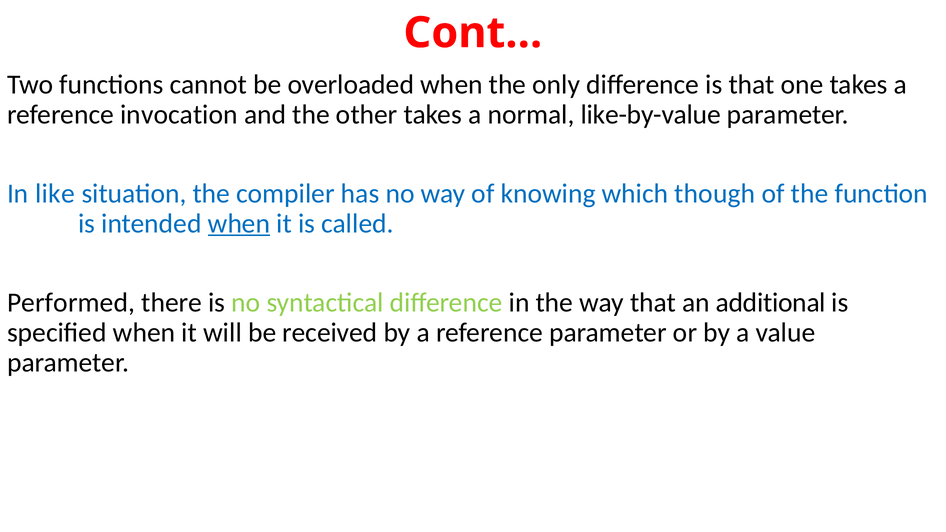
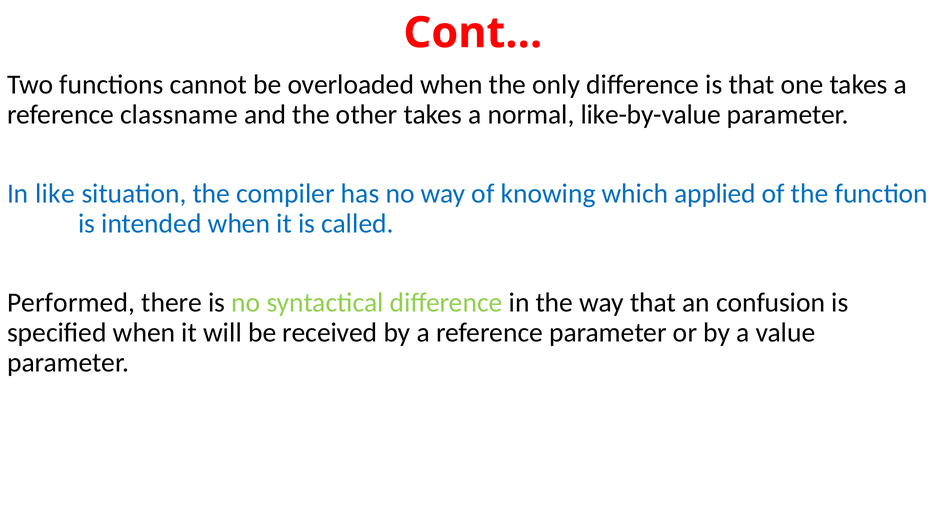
invocation: invocation -> classname (179, 114)
though: though -> applied (715, 194)
when underline: present -> none (239, 224)
additional: additional -> confusion (771, 303)
